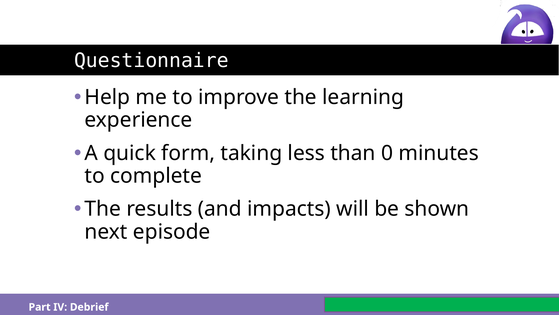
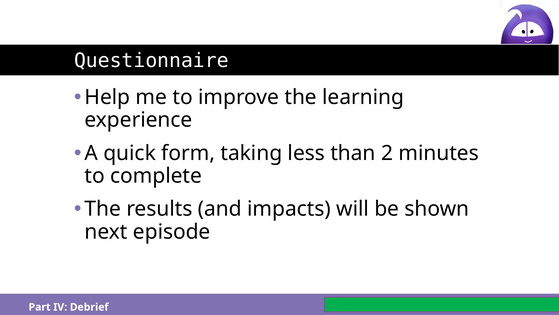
0: 0 -> 2 (387, 153)
